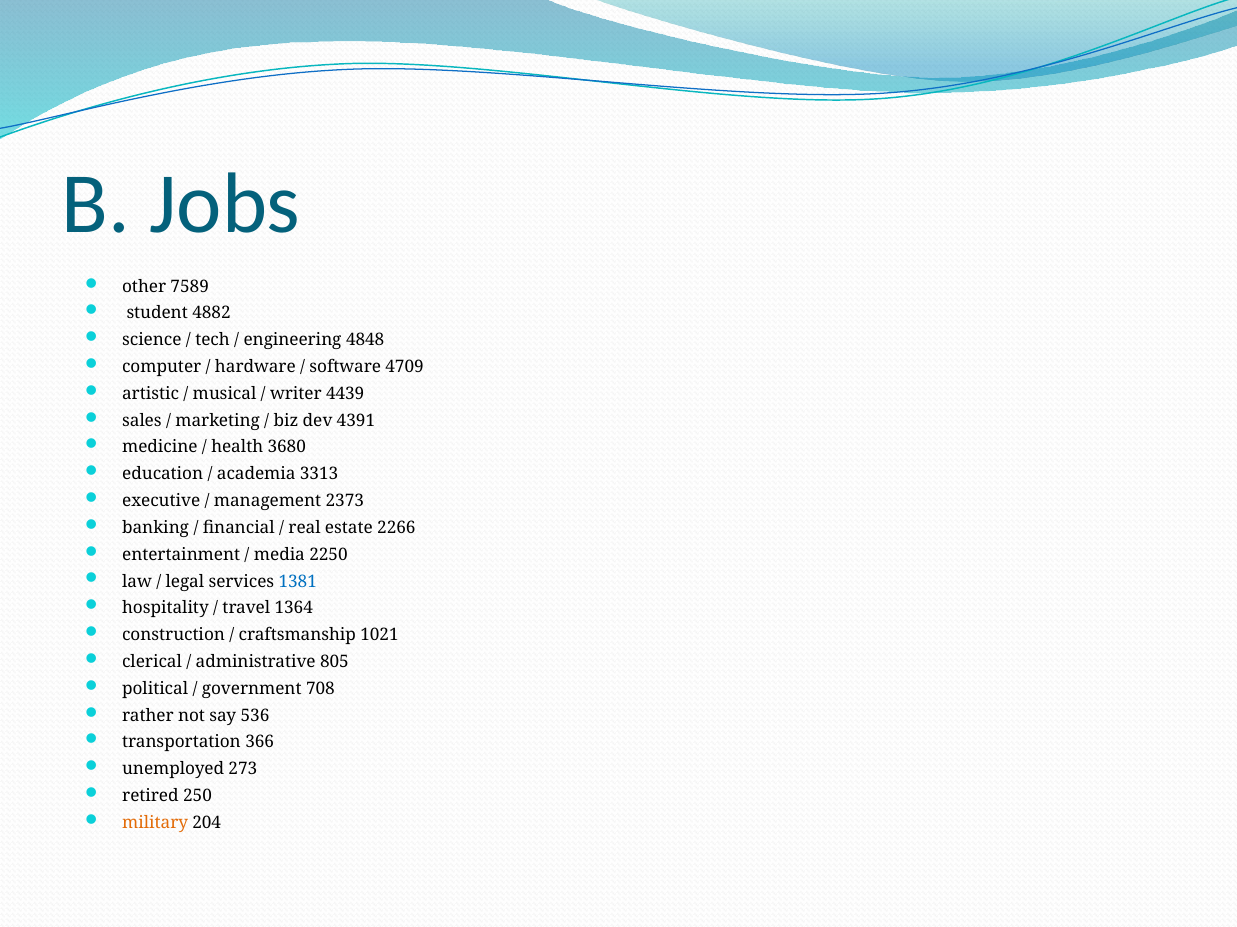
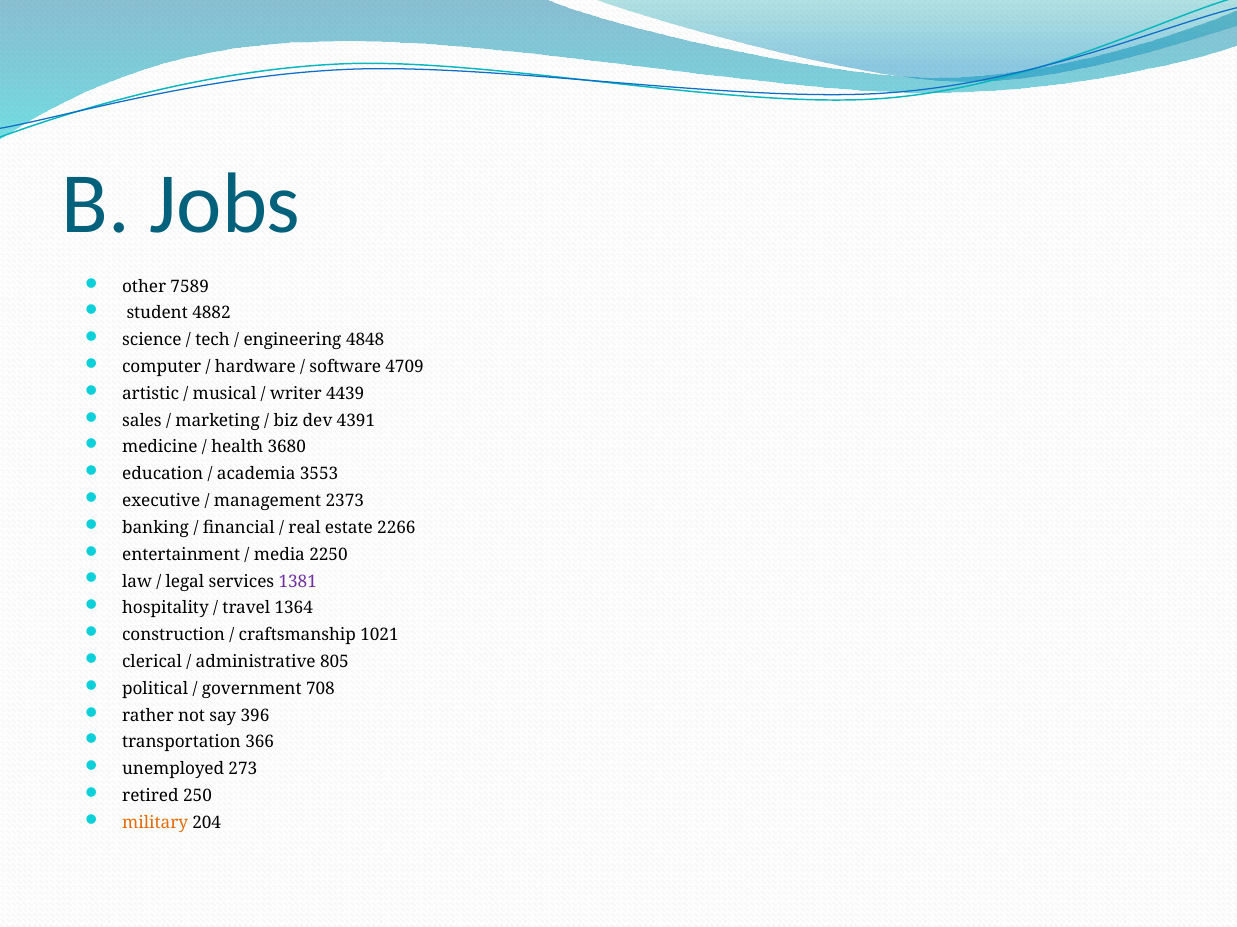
3313: 3313 -> 3553 (319, 474)
1381 colour: blue -> purple (298, 582)
536: 536 -> 396 (255, 716)
